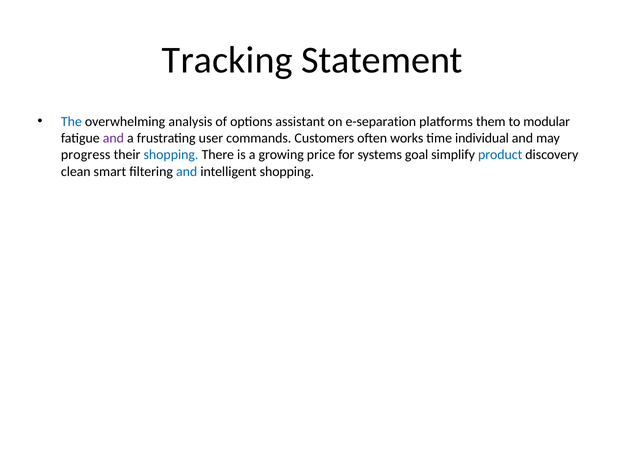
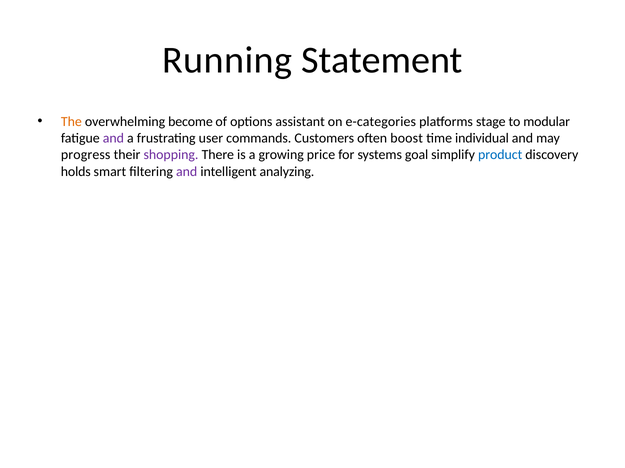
Tracking: Tracking -> Running (227, 61)
The colour: blue -> orange (71, 122)
analysis: analysis -> become (190, 122)
e-separation: e-separation -> e-categories (381, 122)
them: them -> stage (491, 122)
works: works -> boost (407, 138)
shopping colour: blue -> purple (171, 155)
clean: clean -> holds (76, 172)
and colour: blue -> purple (187, 172)
intelligent shopping: shopping -> analyzing (287, 172)
